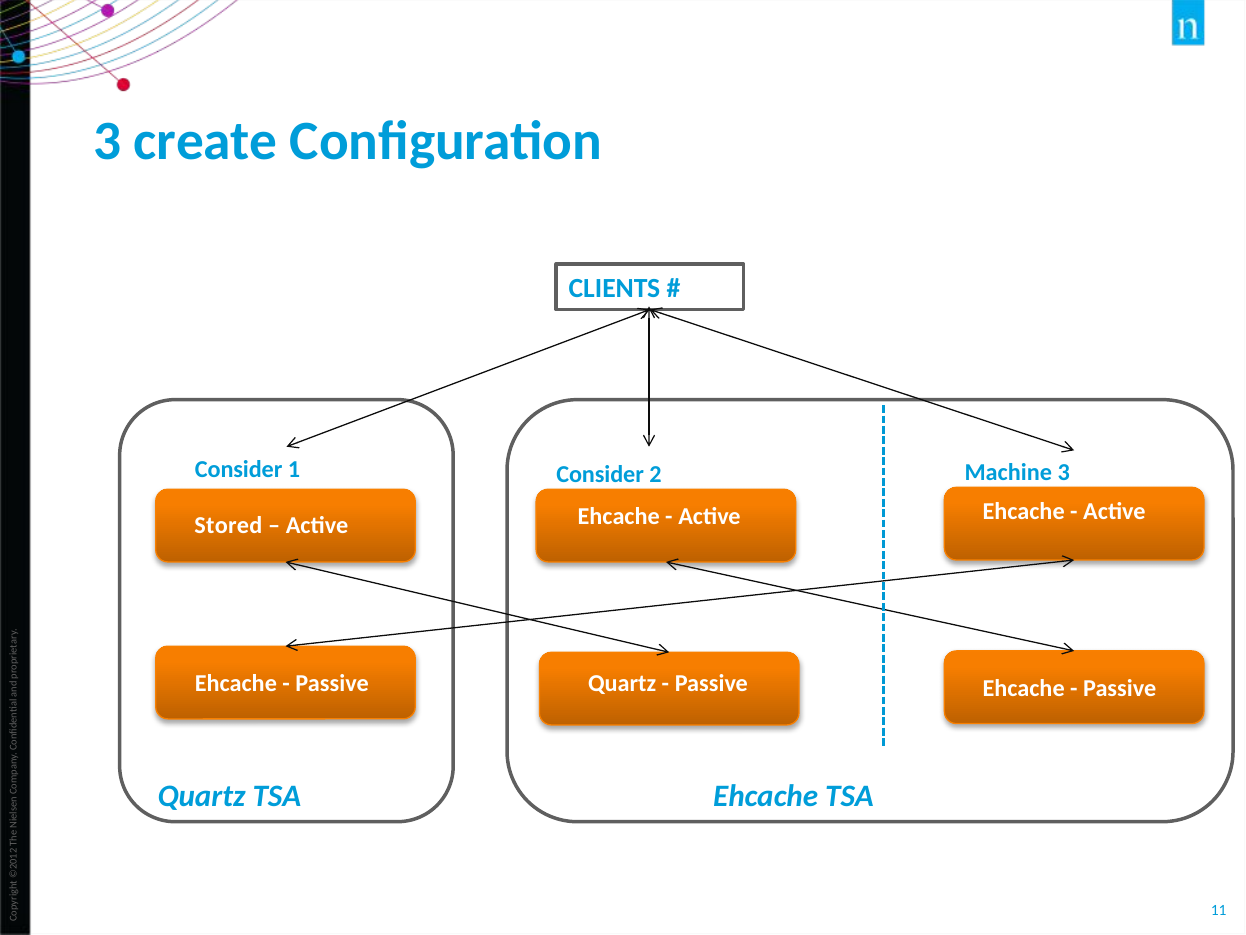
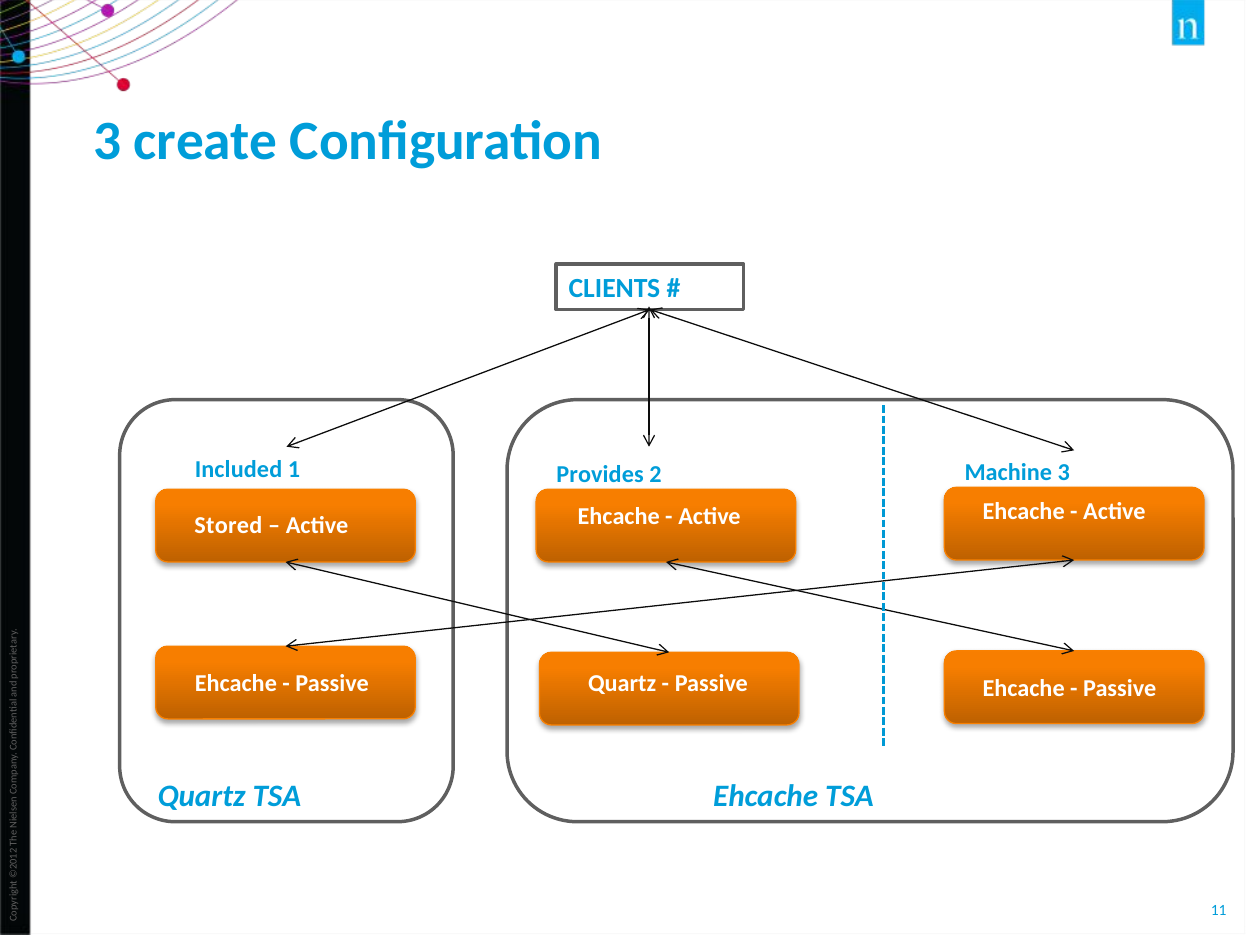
Consider: Consider -> Included (239, 469)
Consider: Consider -> Provides (600, 474)
